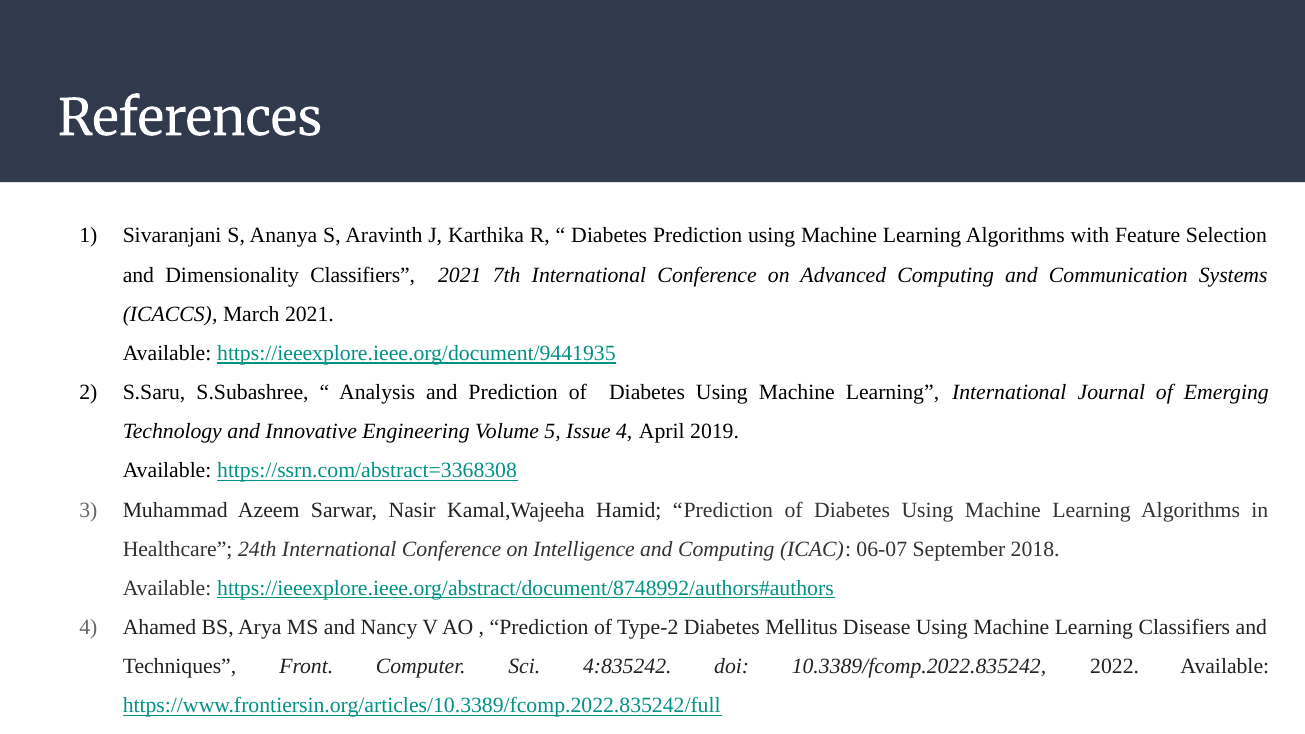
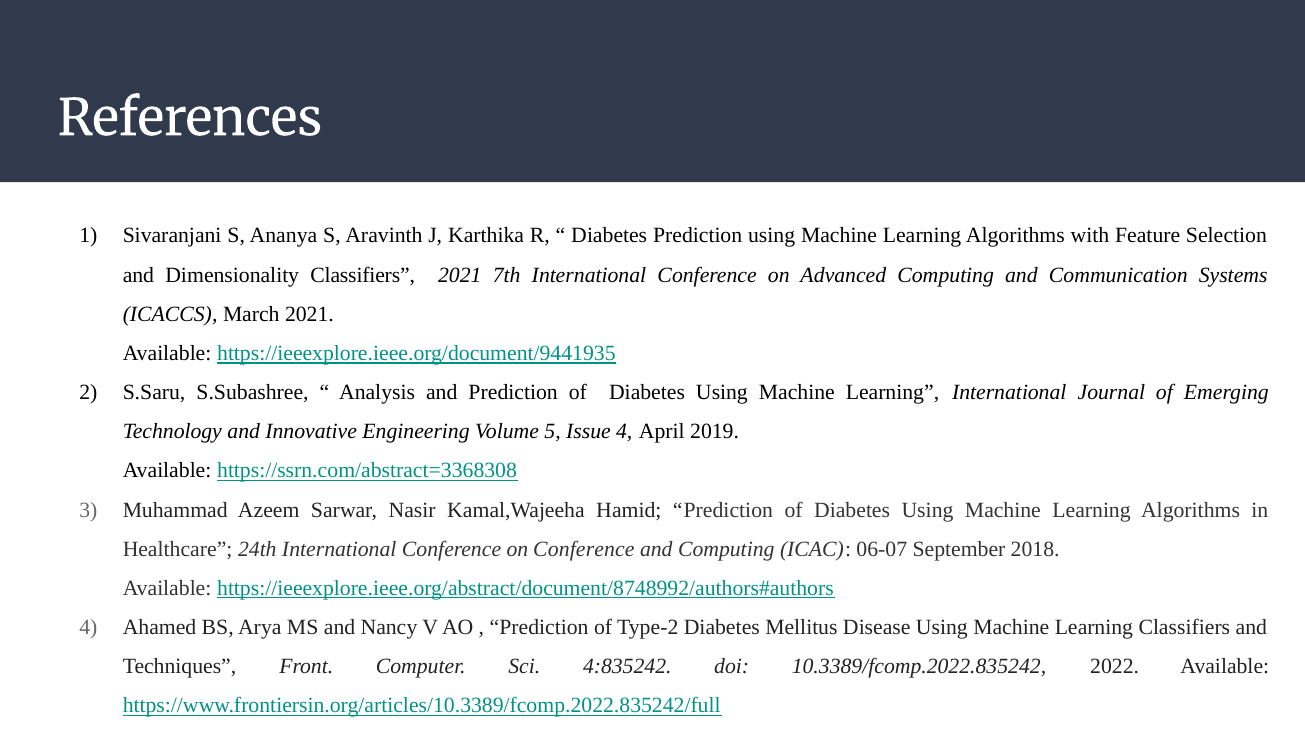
on Intelligence: Intelligence -> Conference (584, 549)
